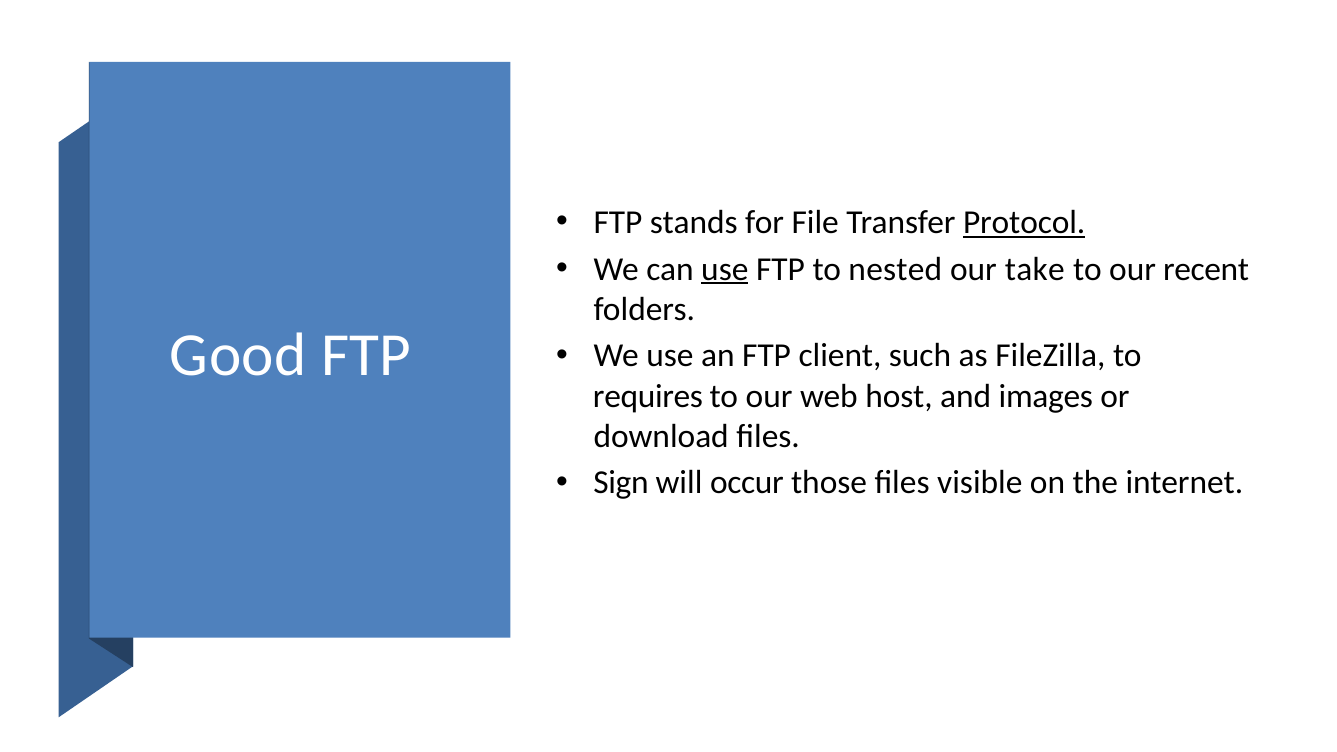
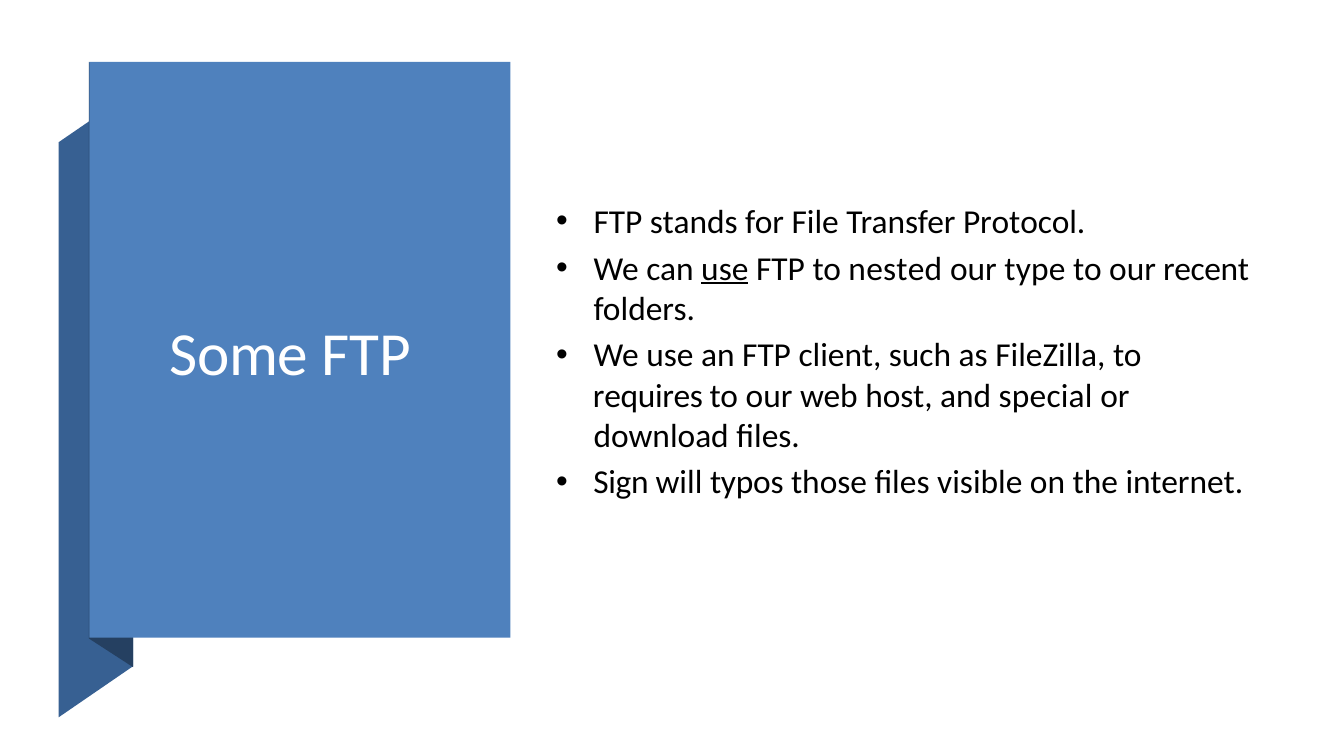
Protocol underline: present -> none (1024, 222)
take: take -> type (1035, 269)
Good: Good -> Some (239, 355)
images: images -> special (1046, 396)
occur: occur -> typos (747, 483)
